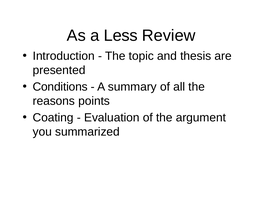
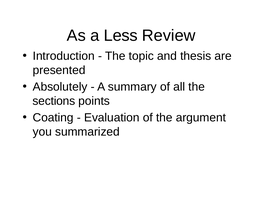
Conditions: Conditions -> Absolutely (60, 87)
reasons: reasons -> sections (54, 101)
